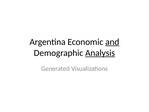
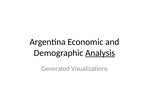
and underline: present -> none (112, 42)
